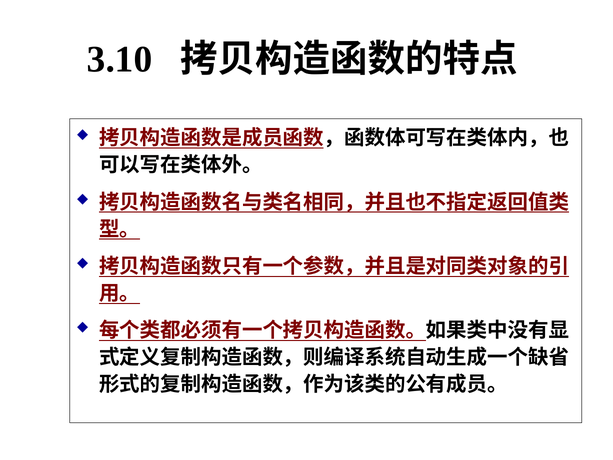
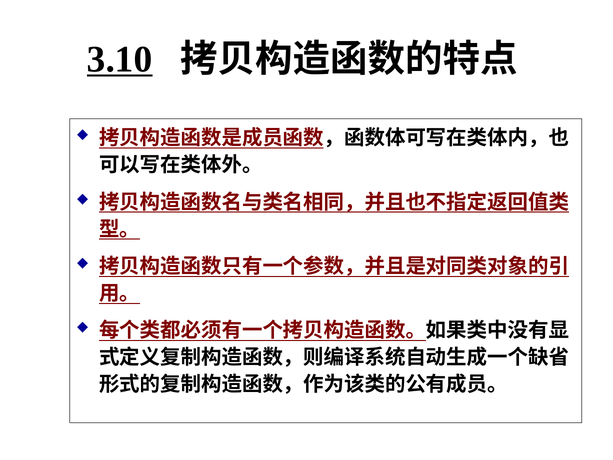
3.10 underline: none -> present (120, 59)
